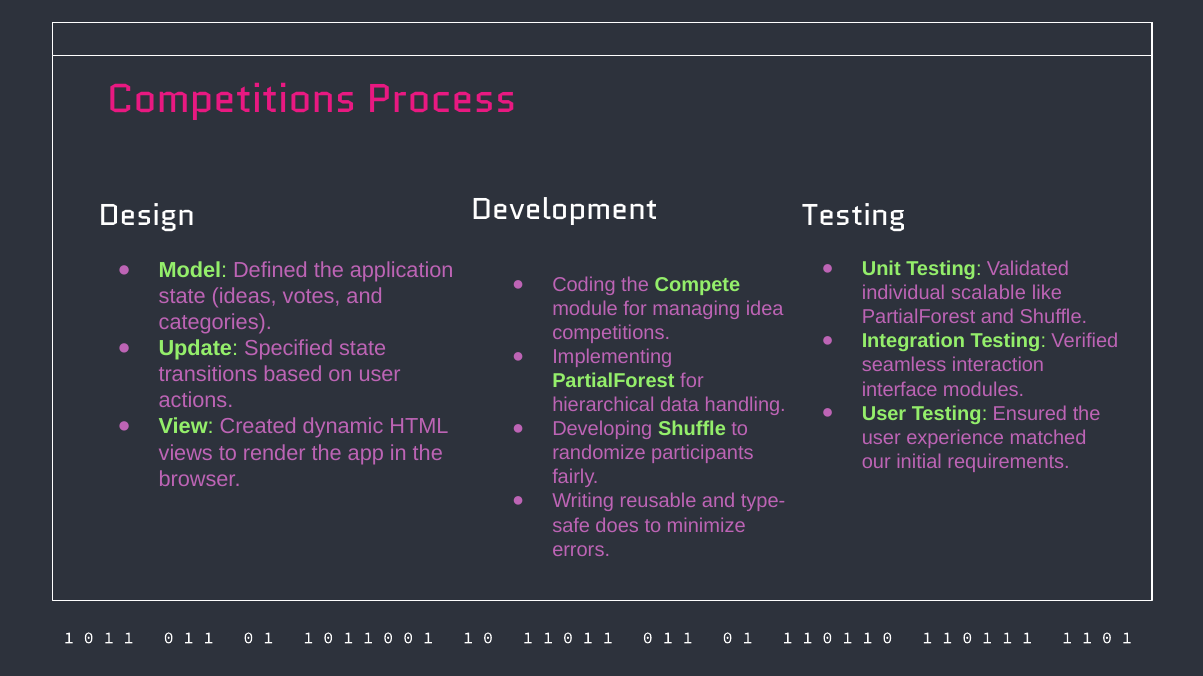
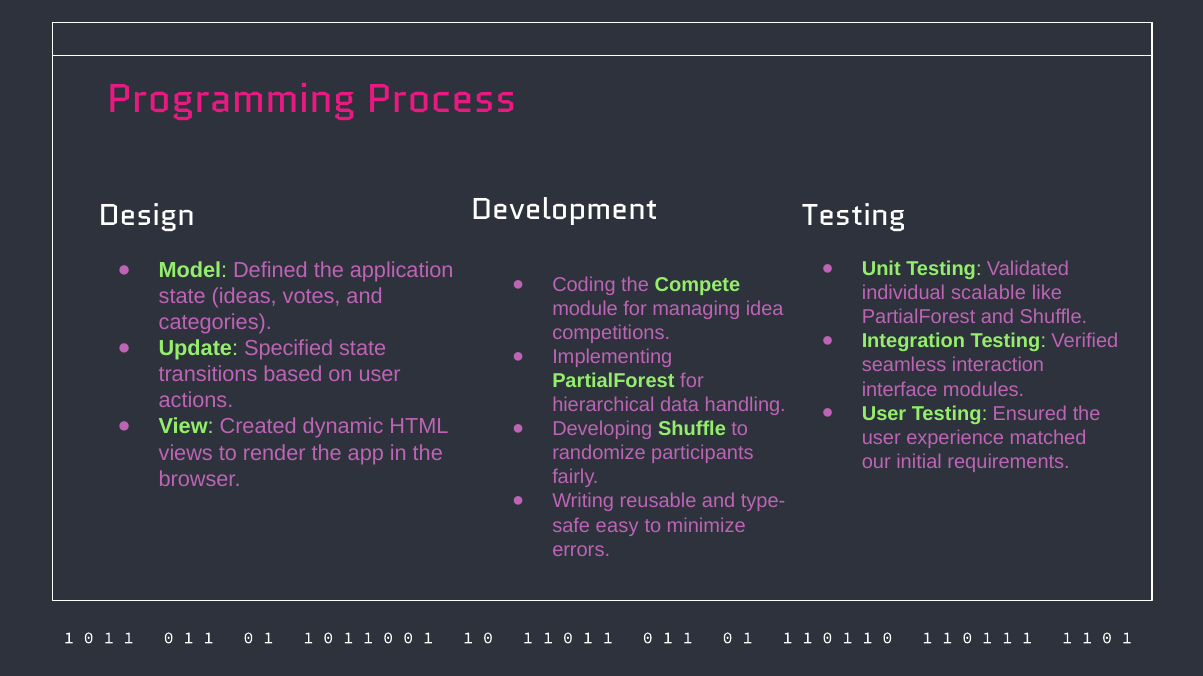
Competitions: Competitions -> Programming (231, 99)
does: does -> easy (617, 526)
